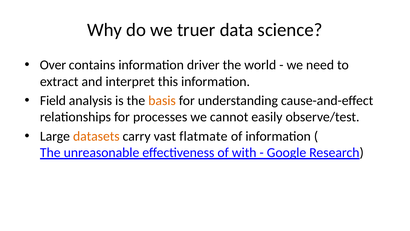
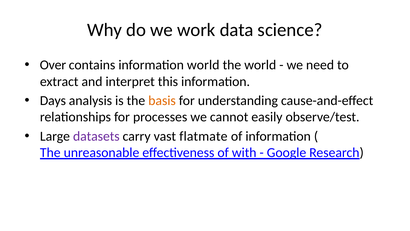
truer: truer -> work (196, 30)
information driver: driver -> world (203, 65)
Field: Field -> Days (53, 101)
datasets colour: orange -> purple (96, 136)
